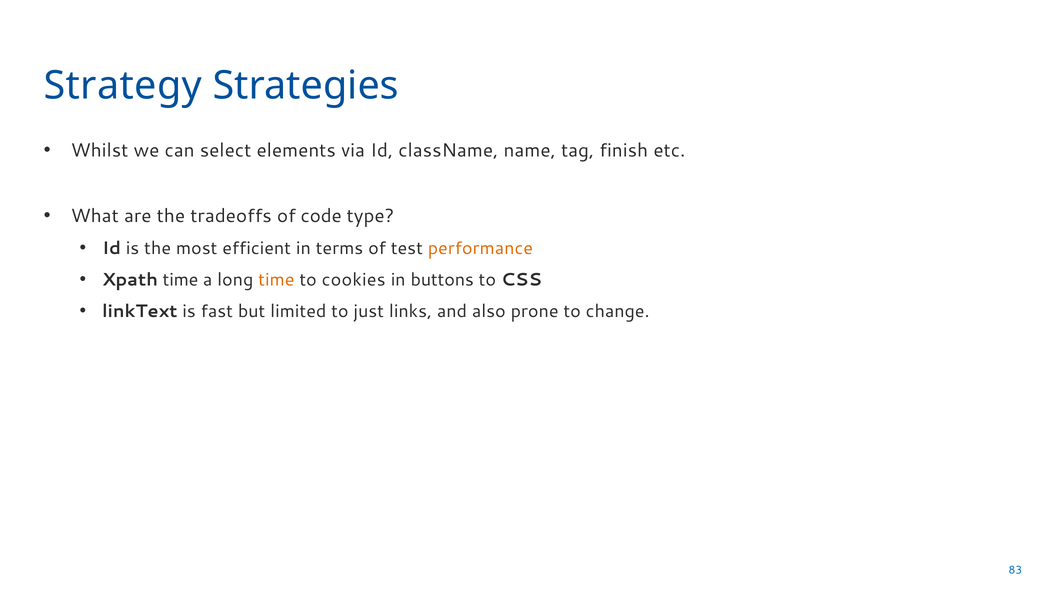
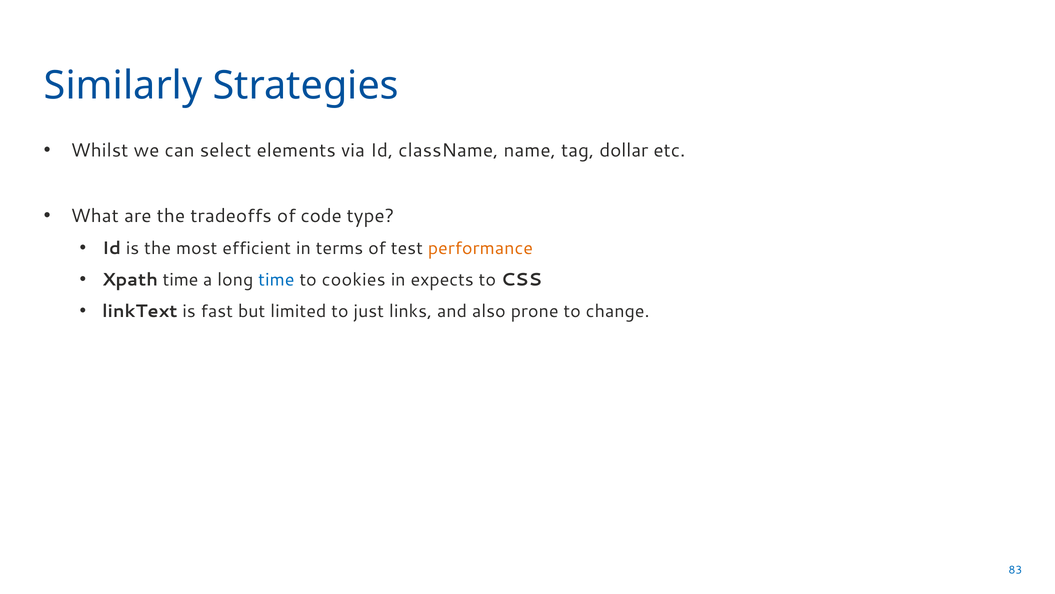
Strategy: Strategy -> Similarly (123, 86)
finish: finish -> dollar (624, 150)
time colour: orange -> blue (276, 279)
buttons: buttons -> expects (442, 279)
